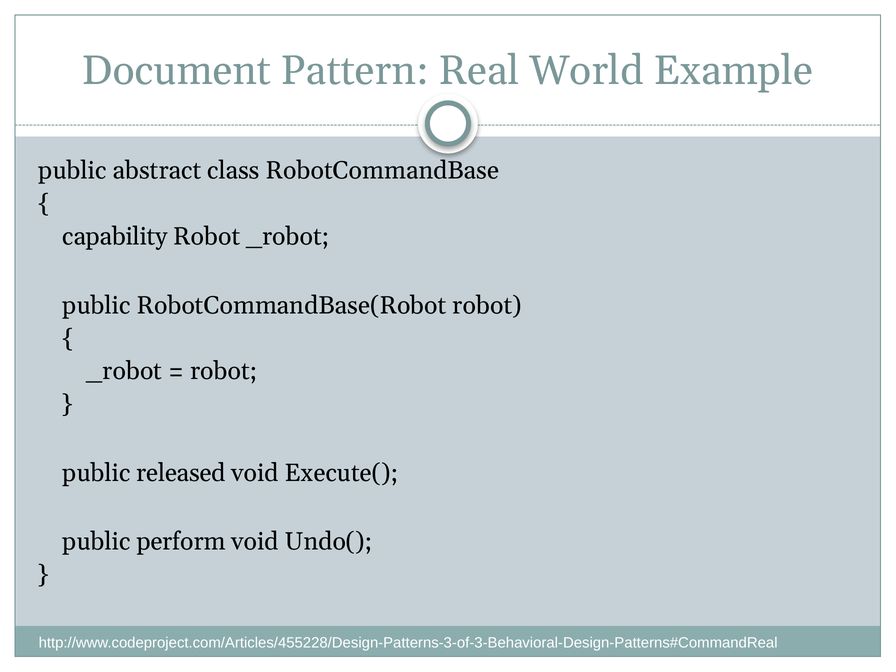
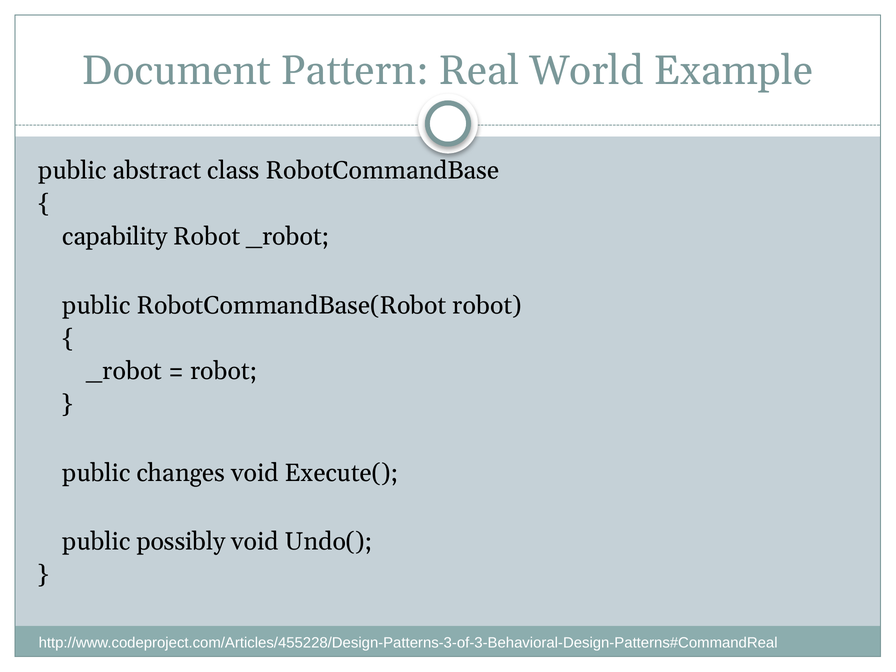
released: released -> changes (181, 473)
perform: perform -> possibly (181, 542)
